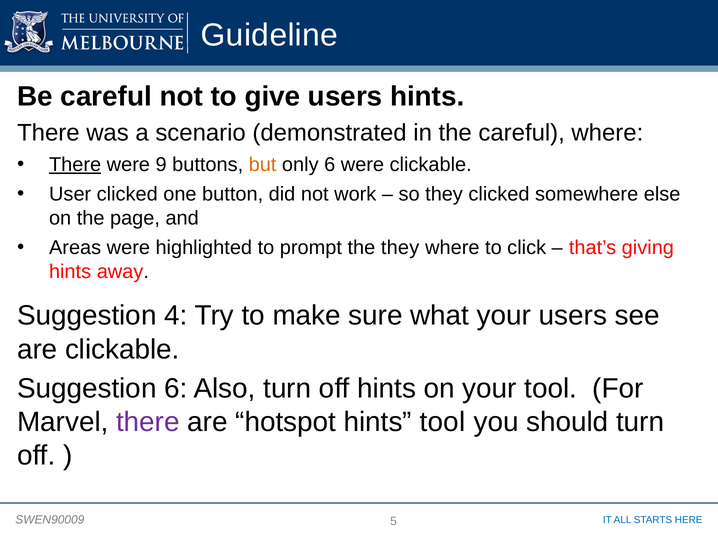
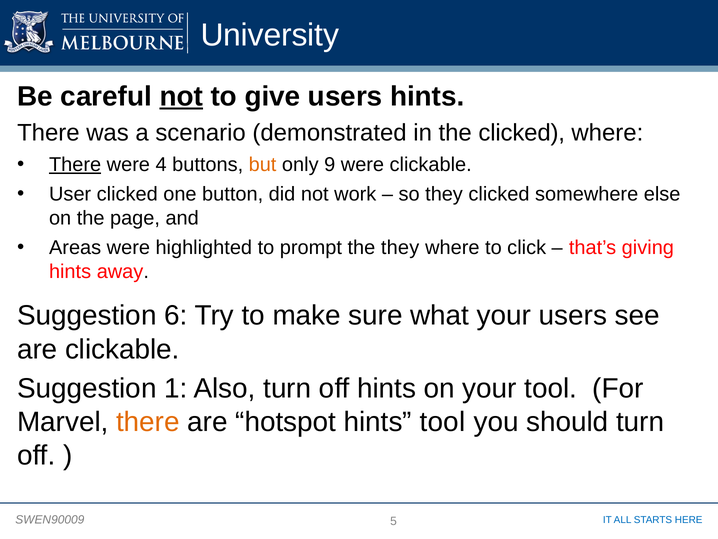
Guideline: Guideline -> University (270, 35)
not underline: none -> present (181, 96)
the careful: careful -> clicked (522, 133)
9: 9 -> 4 (161, 164)
only 6: 6 -> 9 (330, 164)
4: 4 -> 6 (176, 315)
Suggestion 6: 6 -> 1 (176, 388)
there colour: purple -> orange (148, 422)
